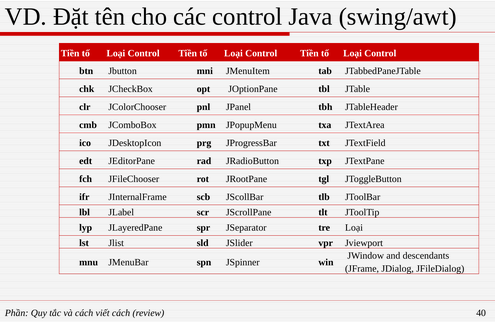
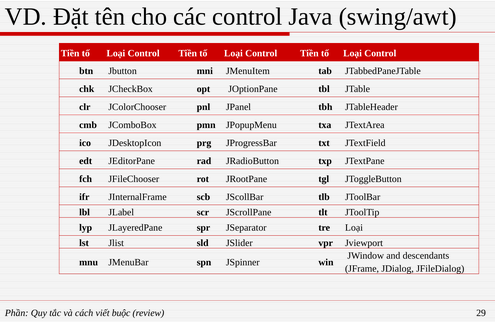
viết cách: cách -> buộc (121, 313)
40: 40 -> 29 (481, 313)
